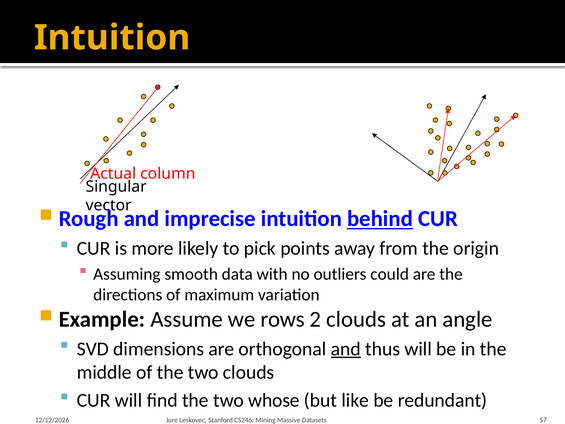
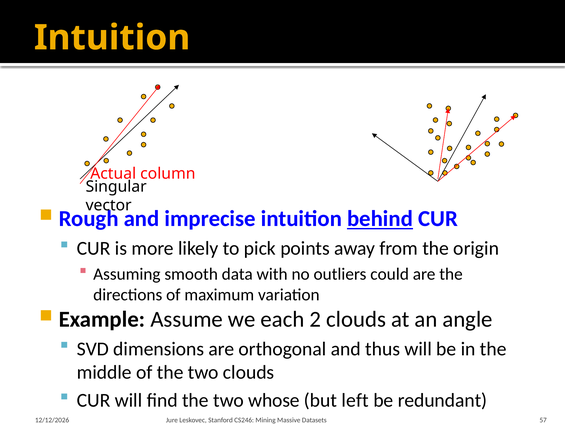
rows: rows -> each (282, 319)
and underline: present -> none (346, 349)
like: like -> left (355, 400)
